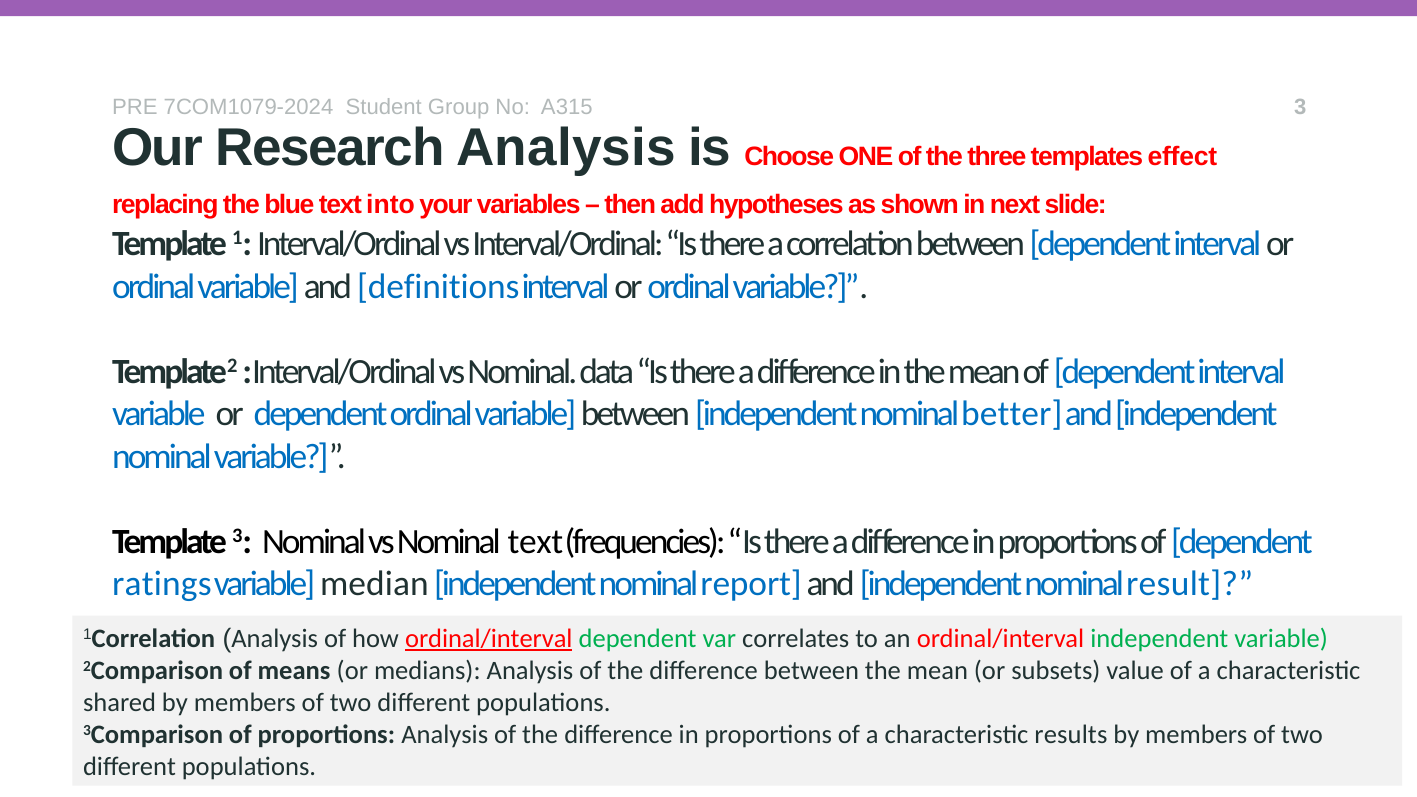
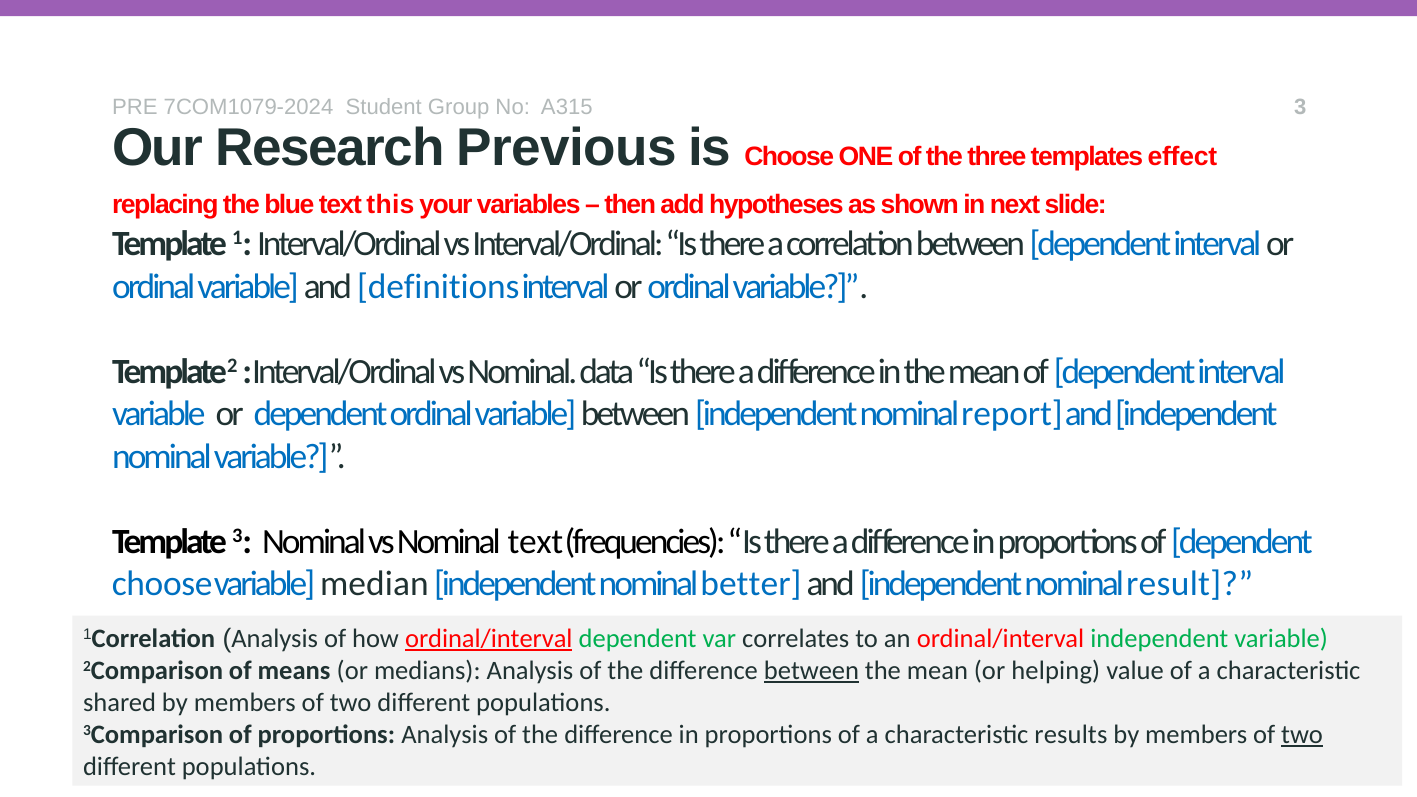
Research Analysis: Analysis -> Previous (567, 148)
into: into -> this (390, 204)
better: better -> report (1012, 414)
ratings: ratings -> choose (162, 584)
report: report -> better (751, 584)
between underline: none -> present (812, 671)
subsets: subsets -> helping (1056, 671)
two underline: none -> present (1302, 734)
